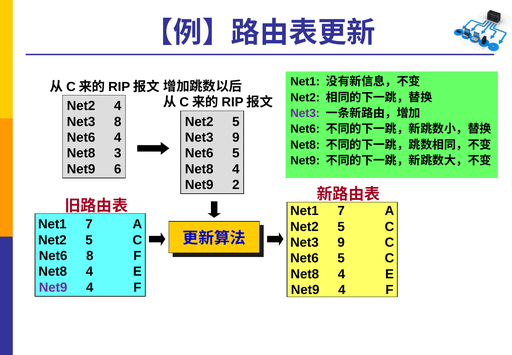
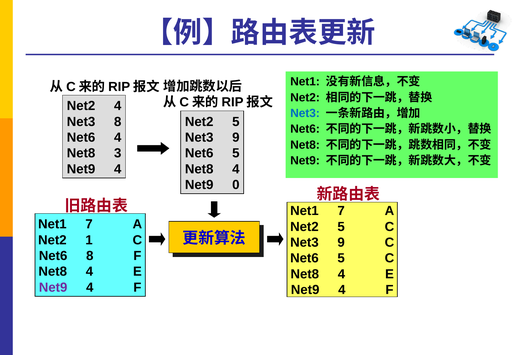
Net3 colour: purple -> blue (305, 113)
6: 6 -> 4 (118, 169)
2: 2 -> 0 (236, 185)
5: 5 -> 1 (89, 240)
